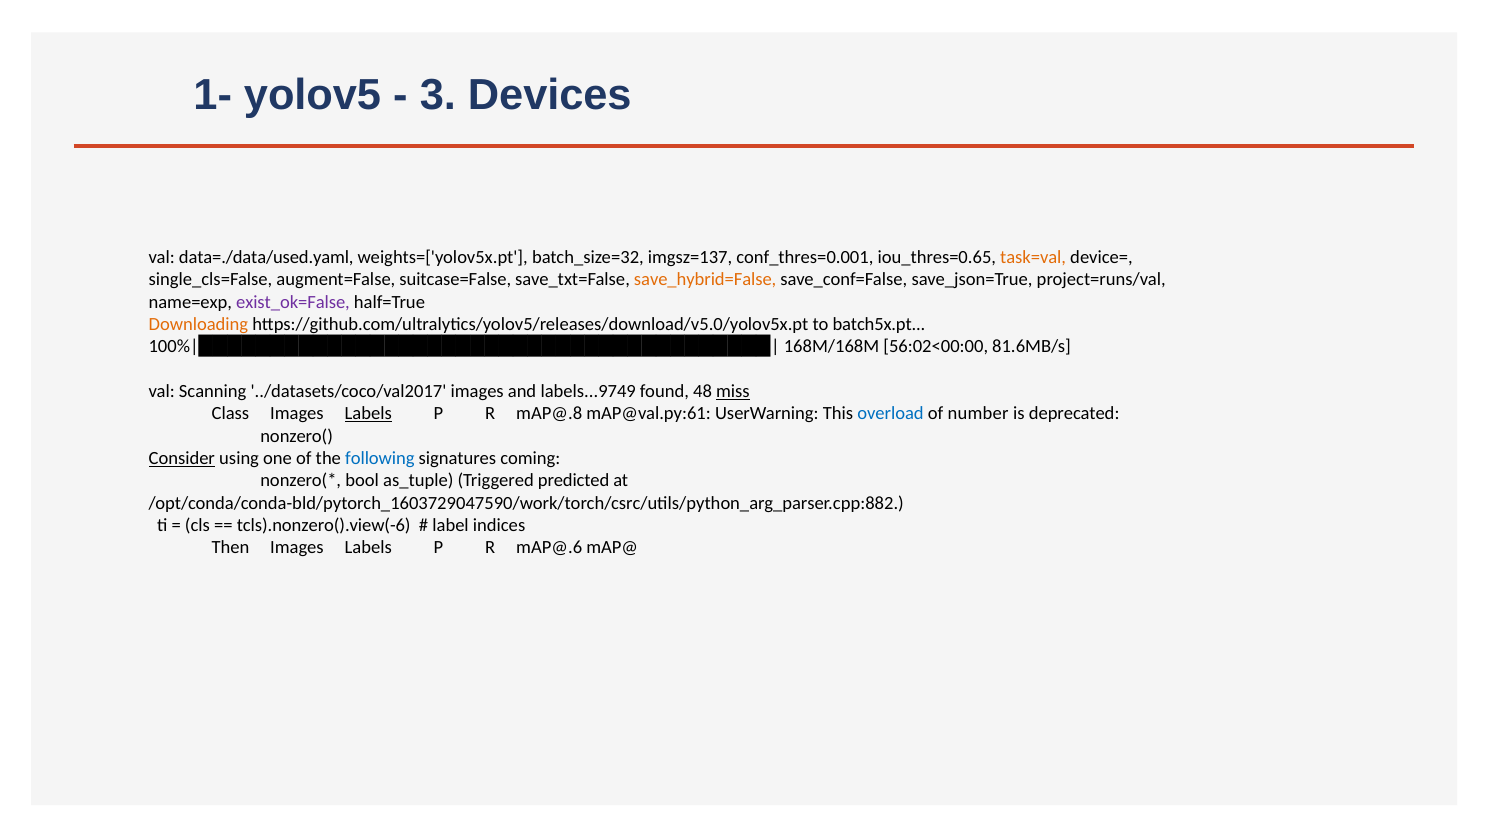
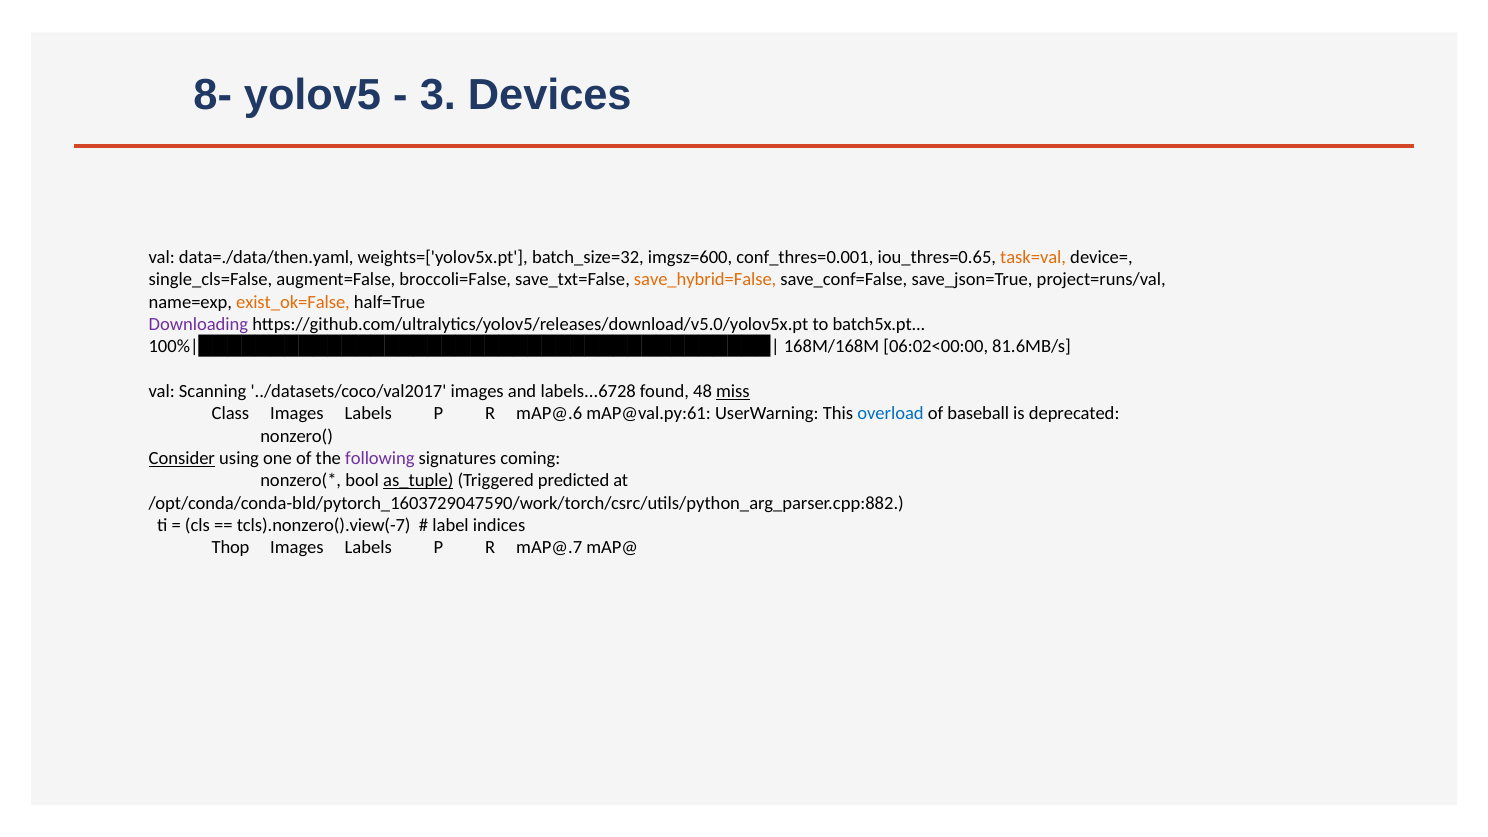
1-: 1- -> 8- (213, 95)
data=./data/used.yaml: data=./data/used.yaml -> data=./data/then.yaml (266, 258)
imgsz=137: imgsz=137 -> imgsz=600 (690, 258)
suitcase=False: suitcase=False -> broccoli=False (455, 280)
exist_ok=False colour: purple -> orange (293, 302)
Downloading colour: orange -> purple (198, 324)
56:02<00:00: 56:02<00:00 -> 06:02<00:00 (936, 347)
labels...9749: labels...9749 -> labels...6728 (588, 391)
Labels underline: present -> none (368, 414)
mAP@.8: mAP@.8 -> mAP@.6 (549, 414)
number: number -> baseball (978, 414)
following colour: blue -> purple (380, 458)
as_tuple underline: none -> present (418, 481)
tcls).nonzero().view(-6: tcls).nonzero().view(-6 -> tcls).nonzero().view(-7 (324, 525)
Then: Then -> Thop (231, 548)
mAP@.6: mAP@.6 -> mAP@.7 (549, 548)
